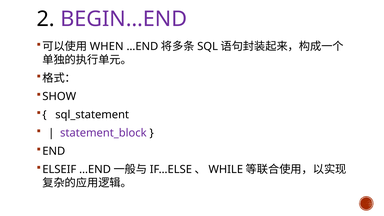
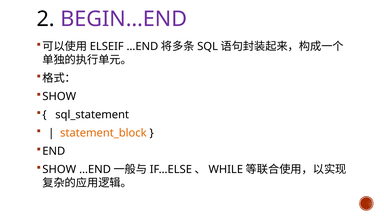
WHEN: WHEN -> ELSEIF (107, 47)
statement_block colour: purple -> orange (103, 133)
ELSEIF: ELSEIF -> SHOW (59, 169)
